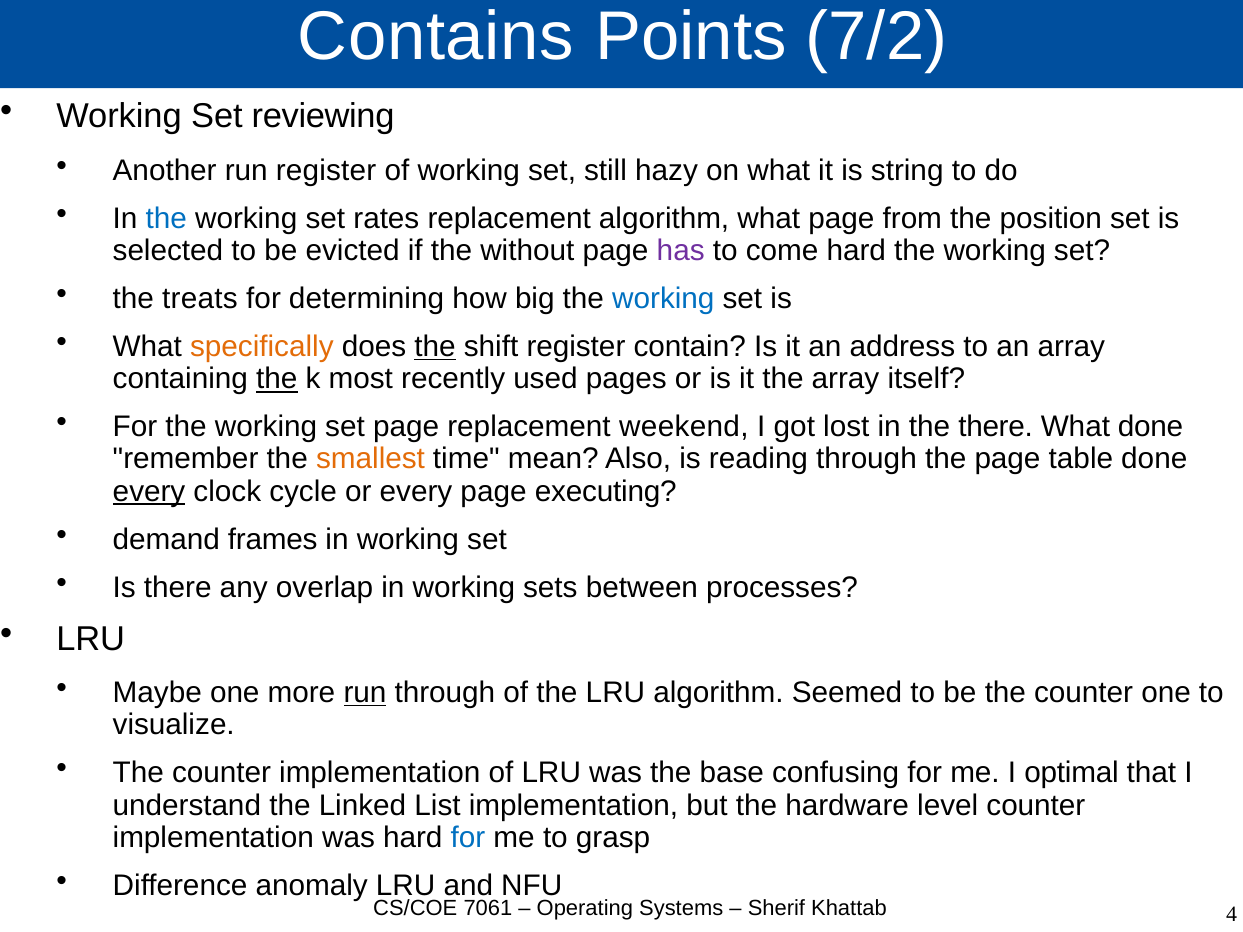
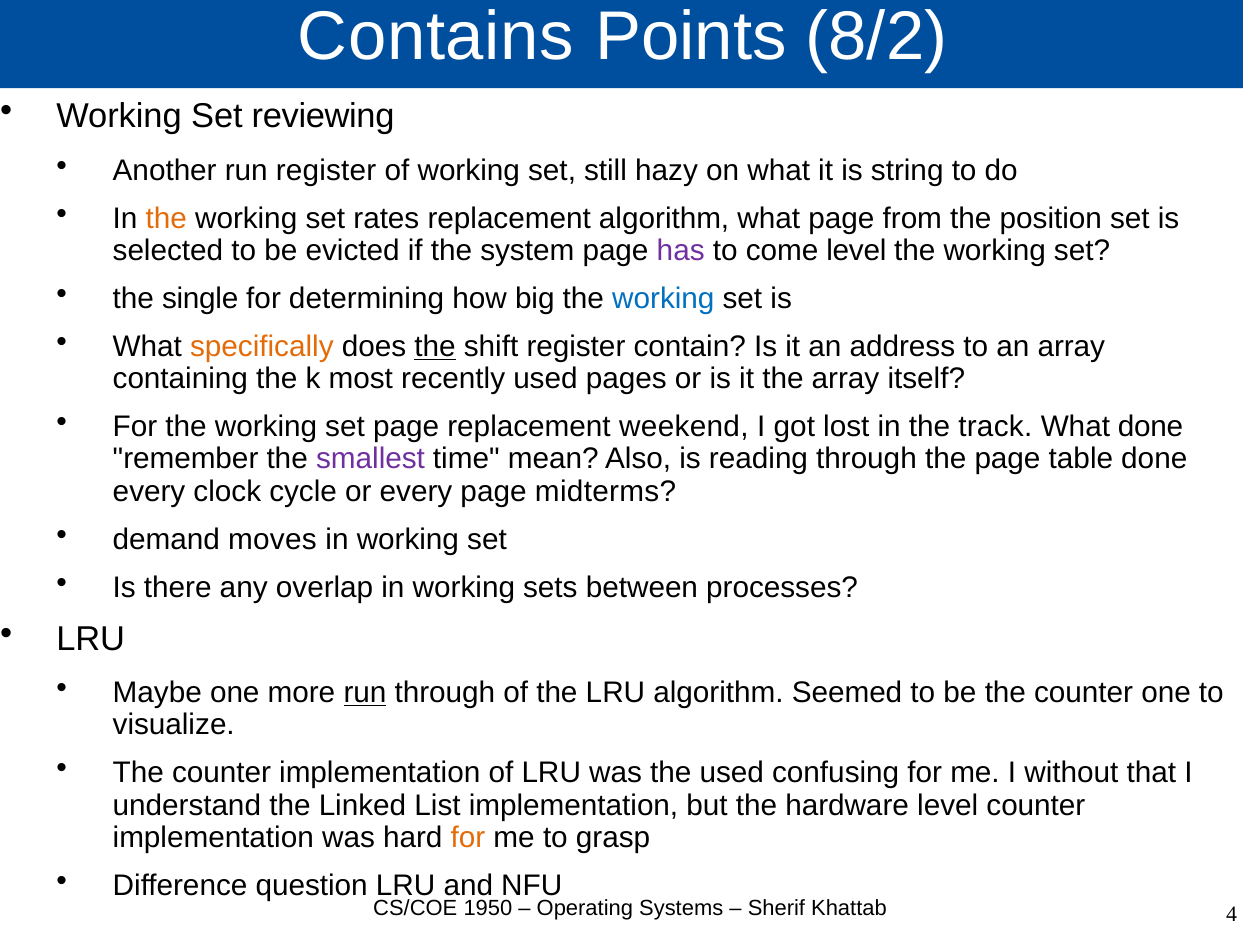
7/2: 7/2 -> 8/2 (877, 37)
the colour: blue -> orange (166, 218)
without: without -> system (527, 251)
come hard: hard -> level (856, 251)
treats: treats -> single (200, 299)
the underline: present -> none (277, 379)
the there: there -> track (995, 427)
smallest colour: orange -> purple (370, 459)
every underline: present -> none (149, 491)
executing: executing -> midterms (606, 491)
frames: frames -> moves (272, 539)
the base: base -> used (732, 773)
optimal: optimal -> without (1071, 773)
for colour: blue -> orange (468, 837)
anomaly: anomaly -> question (312, 886)
7061: 7061 -> 1950 (488, 908)
